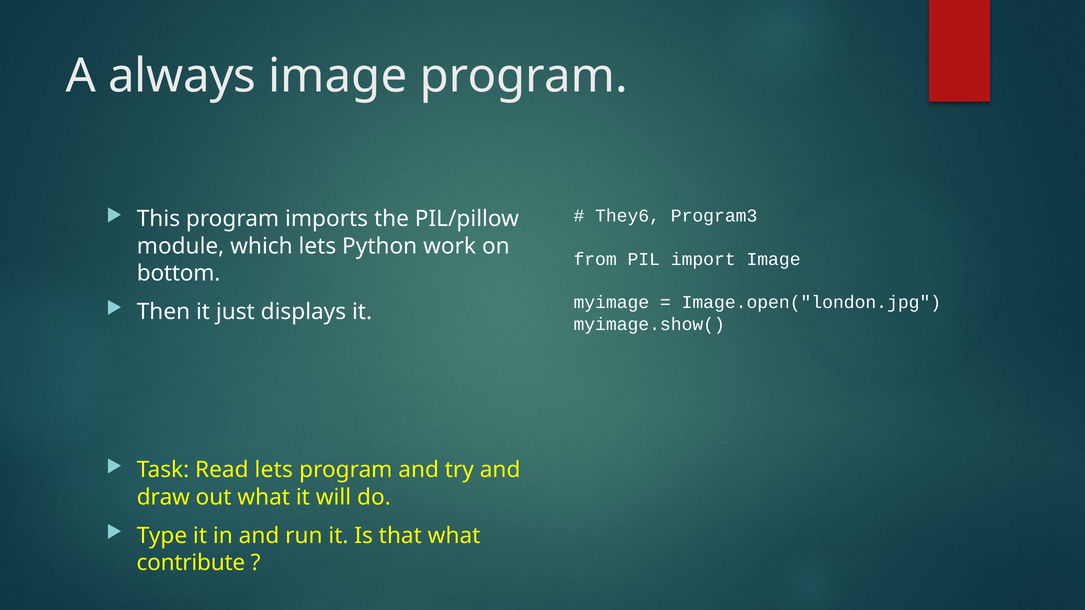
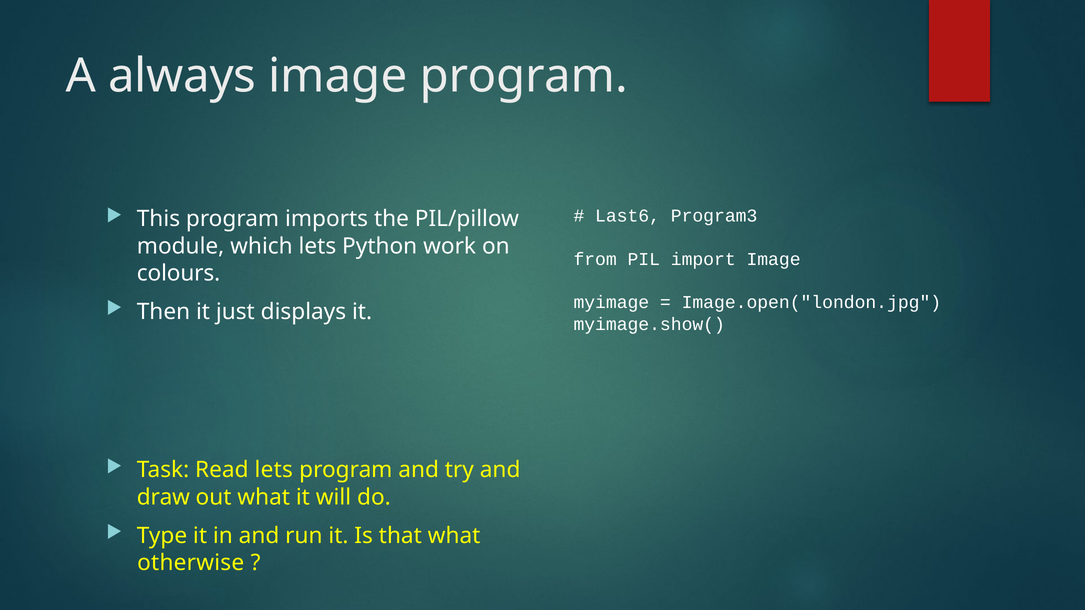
They6: They6 -> Last6 (628, 216)
bottom: bottom -> colours (179, 273)
contribute: contribute -> otherwise (191, 563)
